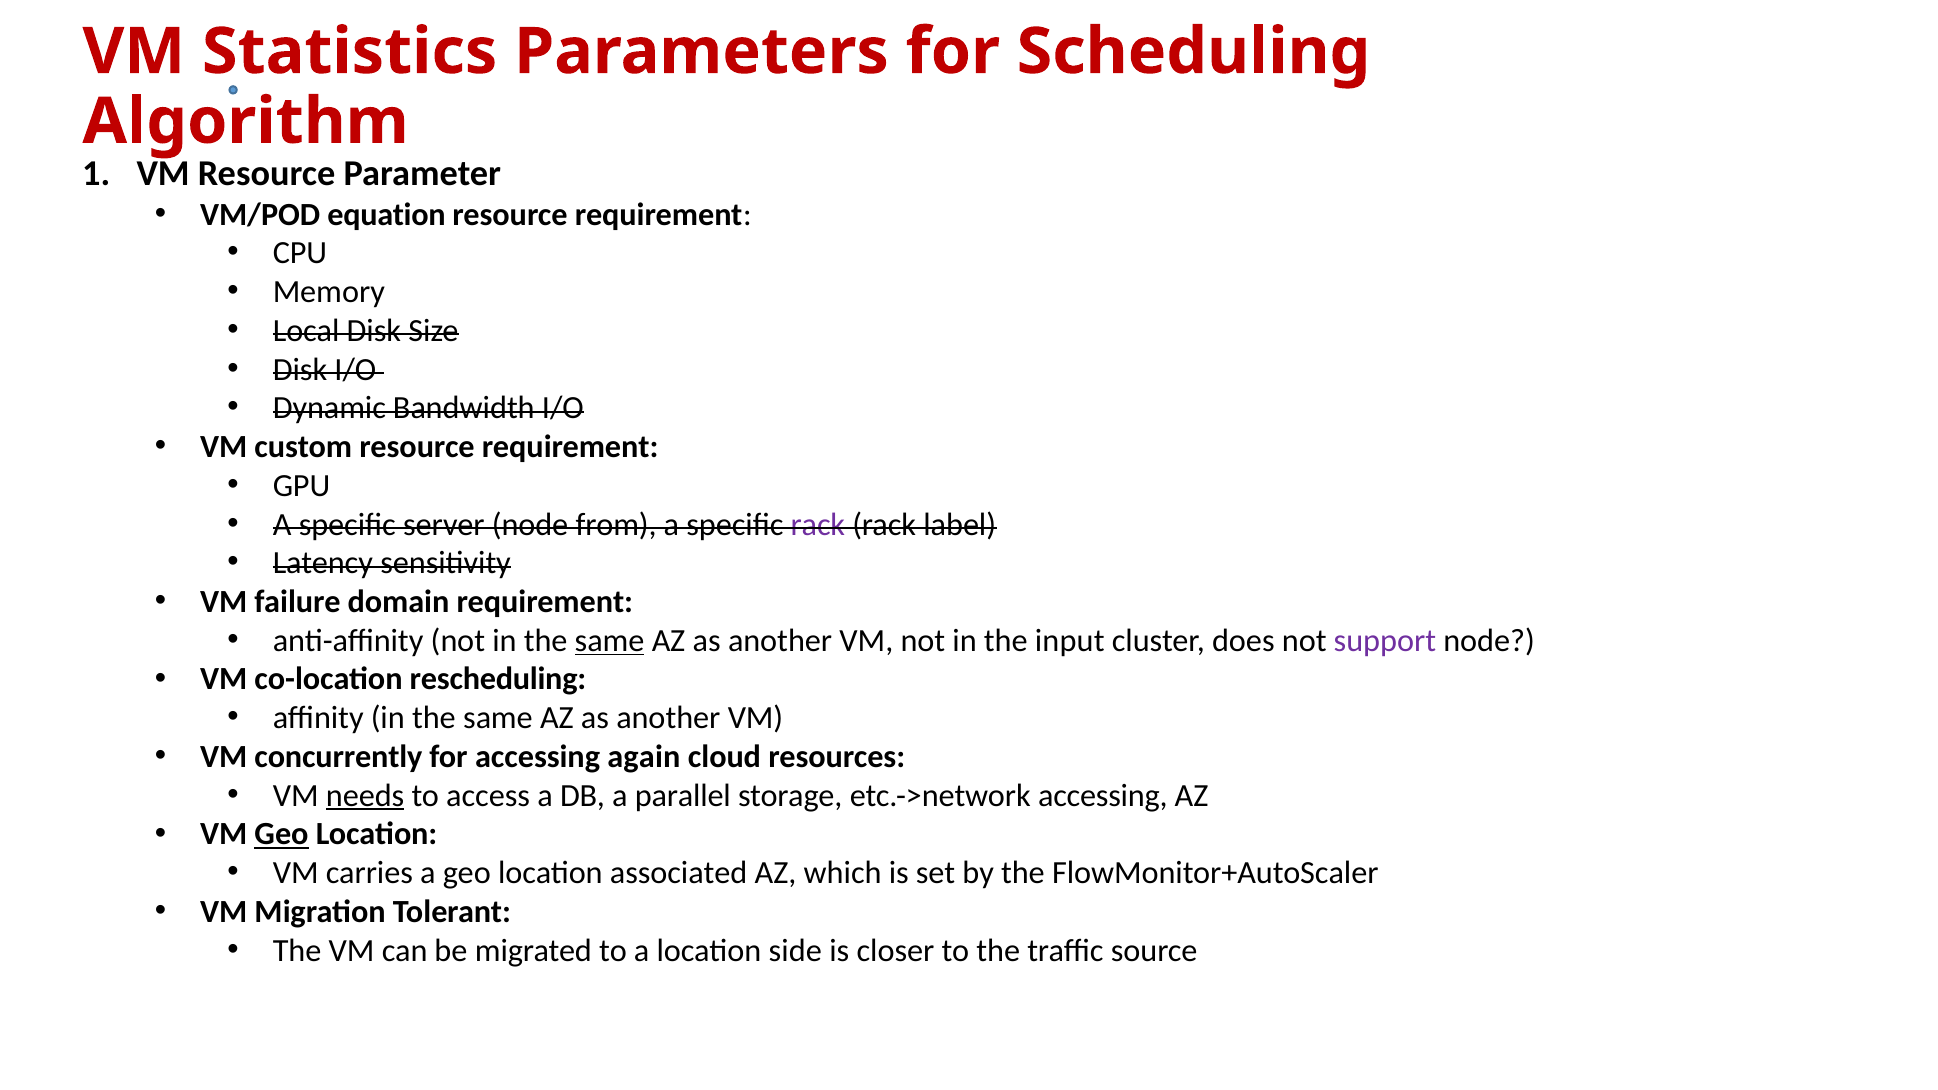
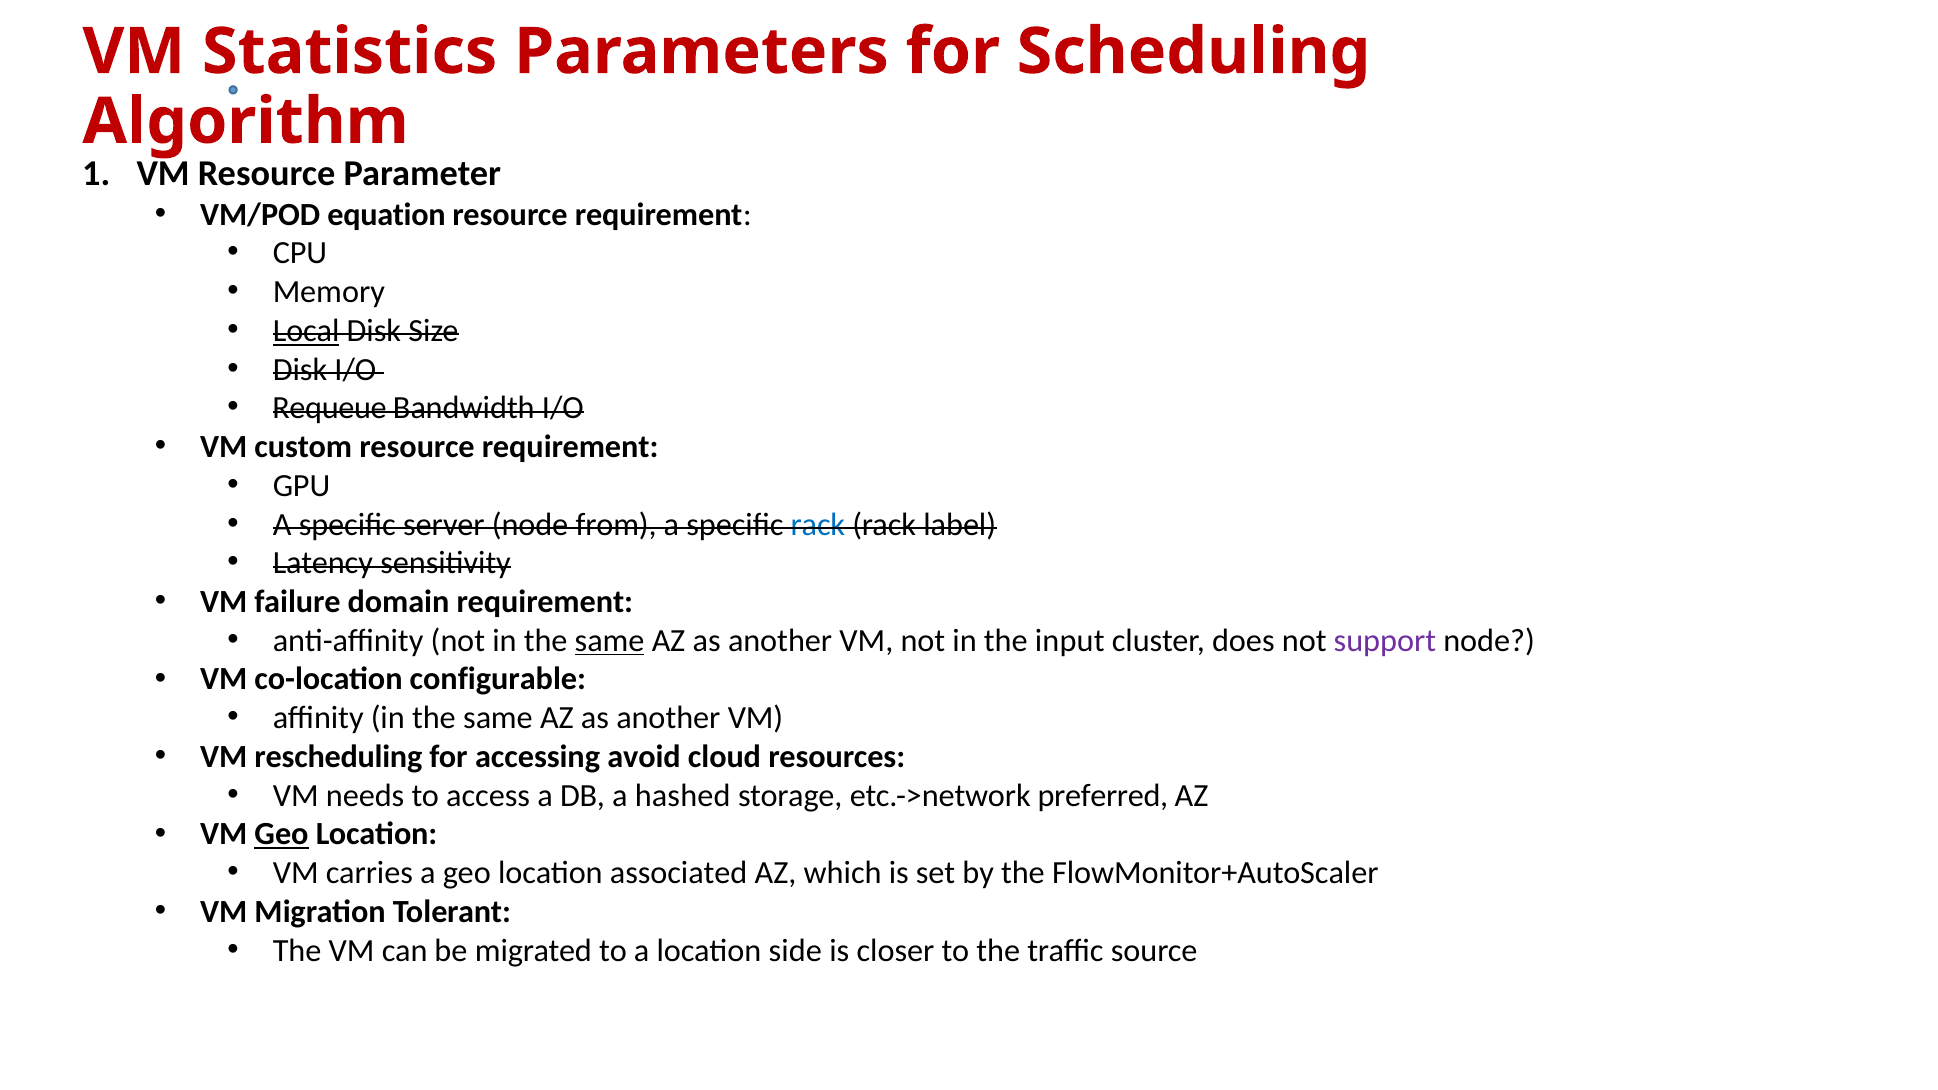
Local underline: none -> present (306, 331)
Dynamic: Dynamic -> Requeue (330, 408)
rack colour: purple -> blue (818, 524)
rescheduling: rescheduling -> configurable (498, 679)
concurrently: concurrently -> rescheduling (338, 757)
again: again -> avoid (644, 757)
needs underline: present -> none (365, 796)
parallel: parallel -> hashed (683, 796)
etc.->network accessing: accessing -> preferred (1103, 796)
